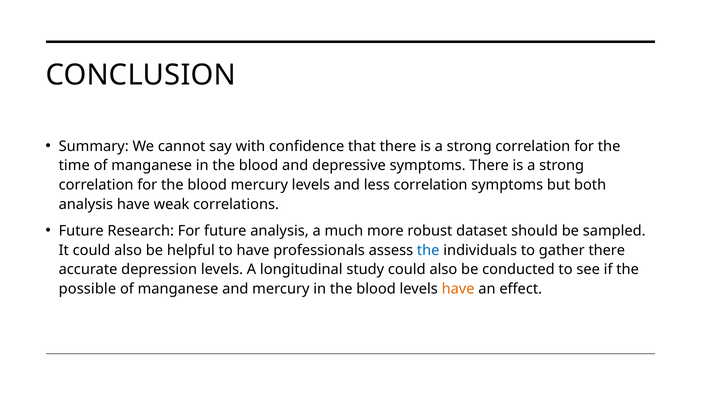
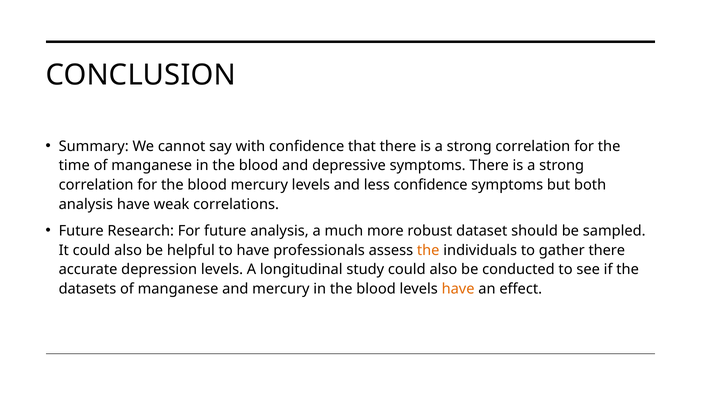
less correlation: correlation -> confidence (431, 185)
the colour: blue -> orange (428, 250)
possible: possible -> datasets (88, 288)
